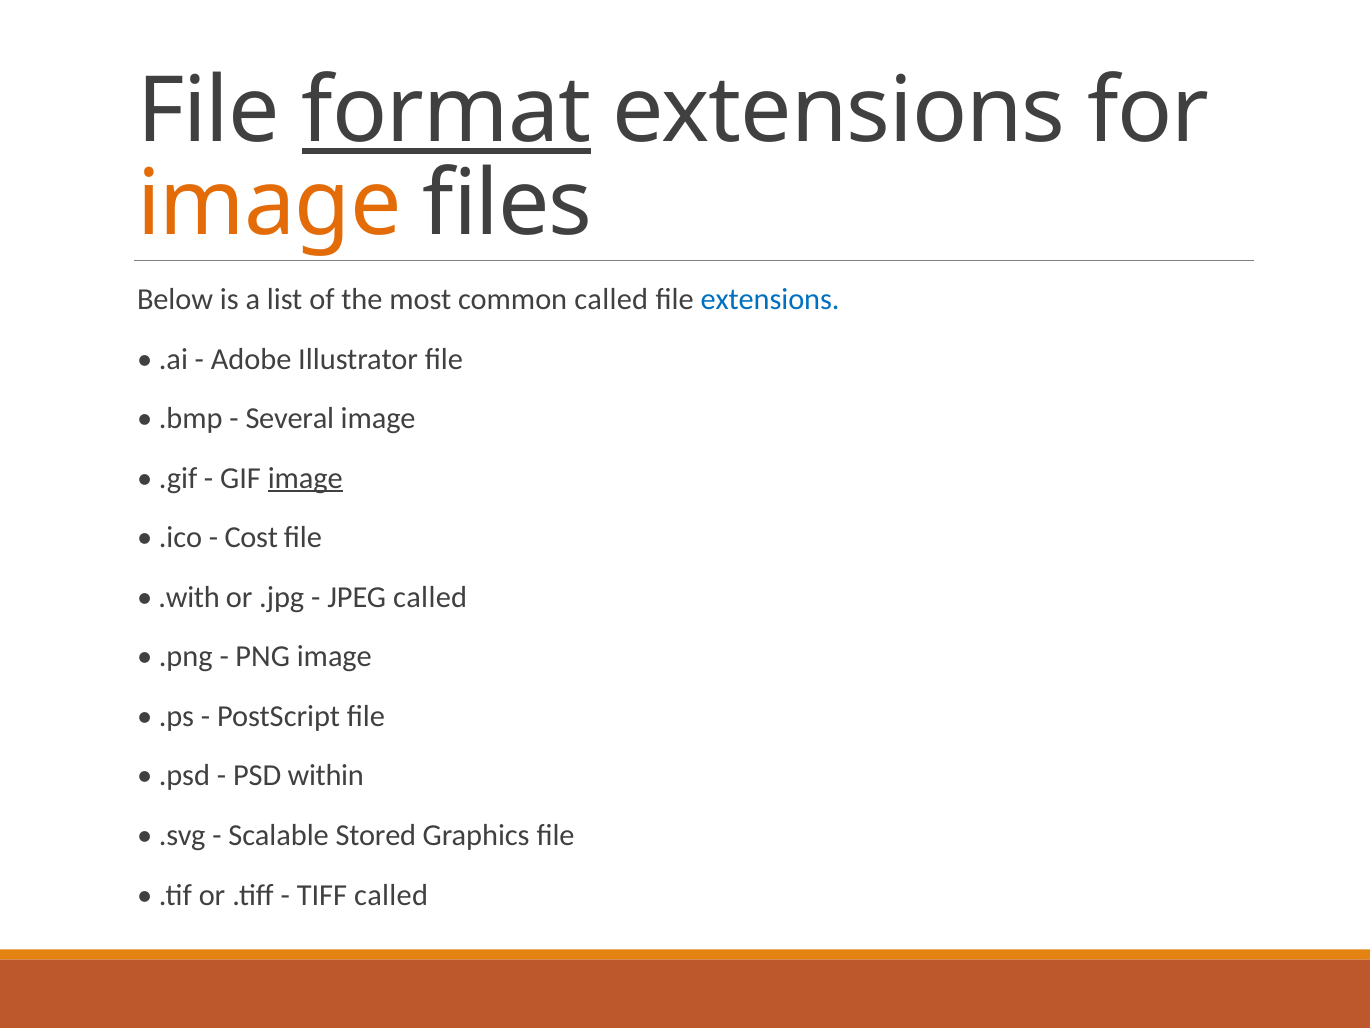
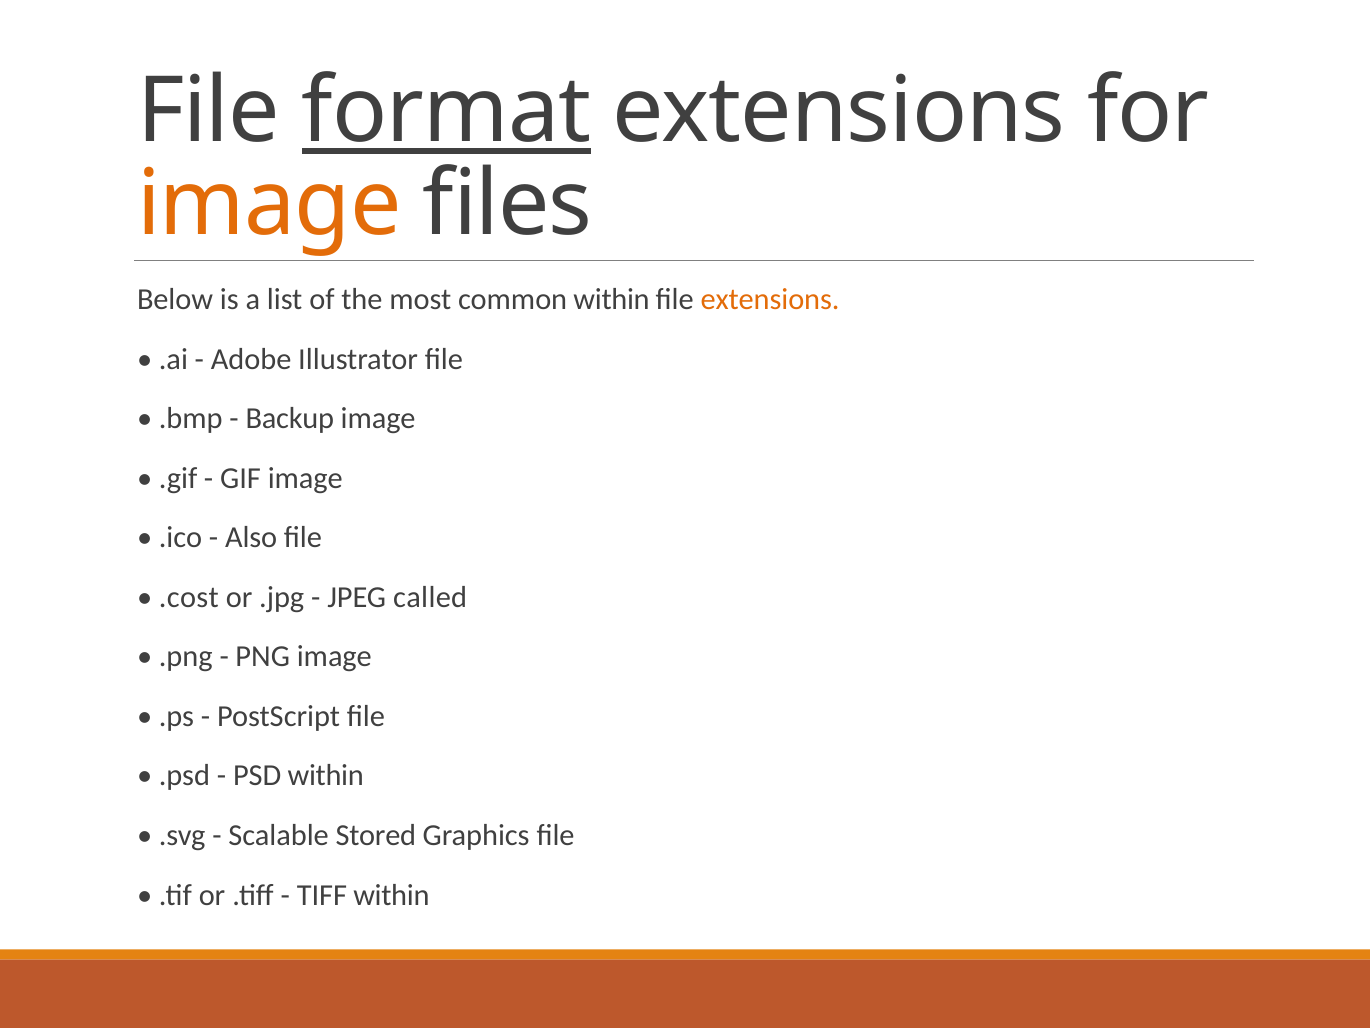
common called: called -> within (612, 300)
extensions colour: blue -> orange (770, 300)
Several: Several -> Backup (290, 419)
image underline: present -> none (305, 478)
Cost: Cost -> Also (251, 538)
.with: .with -> .cost (189, 597)
TIFF called: called -> within (391, 895)
